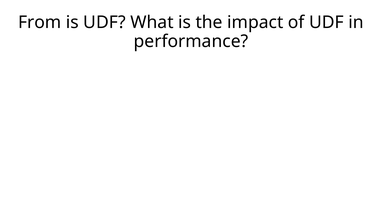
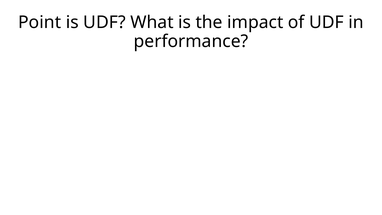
From: From -> Point (40, 22)
